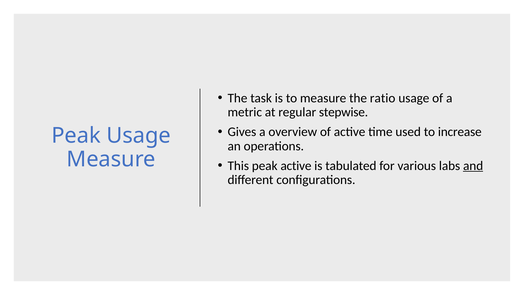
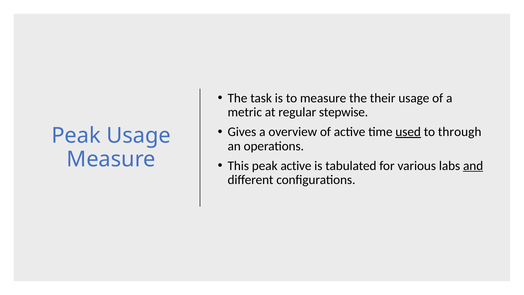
ratio: ratio -> their (383, 98)
used underline: none -> present (408, 132)
increase: increase -> through (460, 132)
